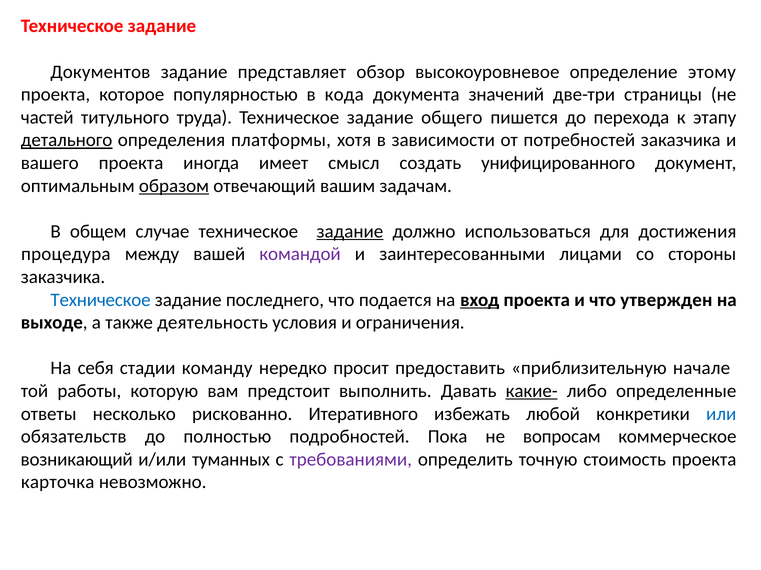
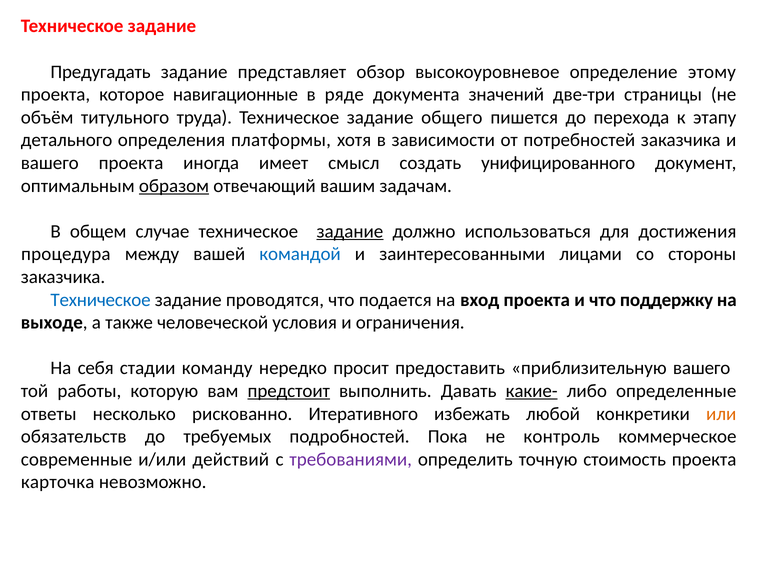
Документов: Документов -> Предугадать (101, 72)
популярностью: популярностью -> навигационные (236, 95)
кода: кода -> ряде (344, 95)
частей: частей -> объём (47, 117)
детального underline: present -> none (67, 140)
командой colour: purple -> blue (300, 254)
последнего: последнего -> проводятся (275, 300)
вход underline: present -> none (480, 300)
утвержден: утвержден -> поддержку (667, 300)
деятельность: деятельность -> человеческой (213, 323)
приблизительную начале: начале -> вашего (702, 369)
предстоит underline: none -> present (289, 391)
или colour: blue -> orange (721, 414)
полностью: полностью -> требуемых (227, 437)
вопросам: вопросам -> контроль (562, 437)
возникающий: возникающий -> современные (77, 460)
туманных: туманных -> действий (231, 460)
